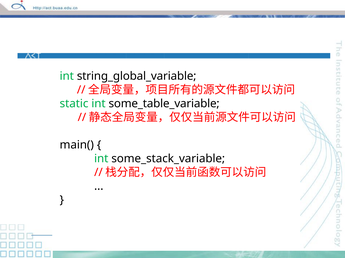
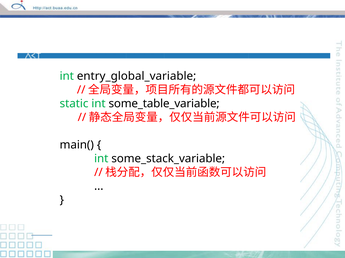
string_global_variable: string_global_variable -> entry_global_variable (137, 76)
